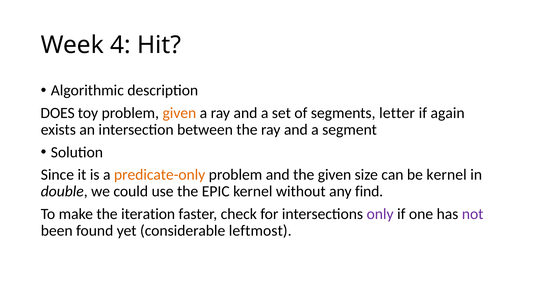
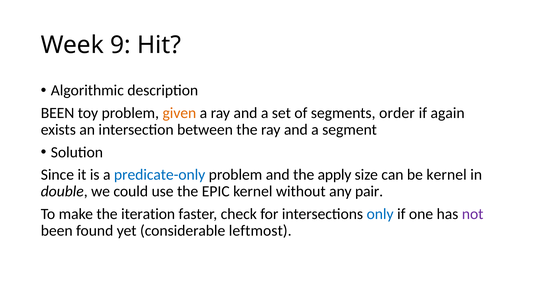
4: 4 -> 9 (120, 45)
DOES: DOES -> BEEN (58, 113)
letter: letter -> order (397, 113)
predicate-only colour: orange -> blue (160, 175)
the given: given -> apply (335, 175)
find: find -> pair (369, 191)
only colour: purple -> blue (380, 214)
